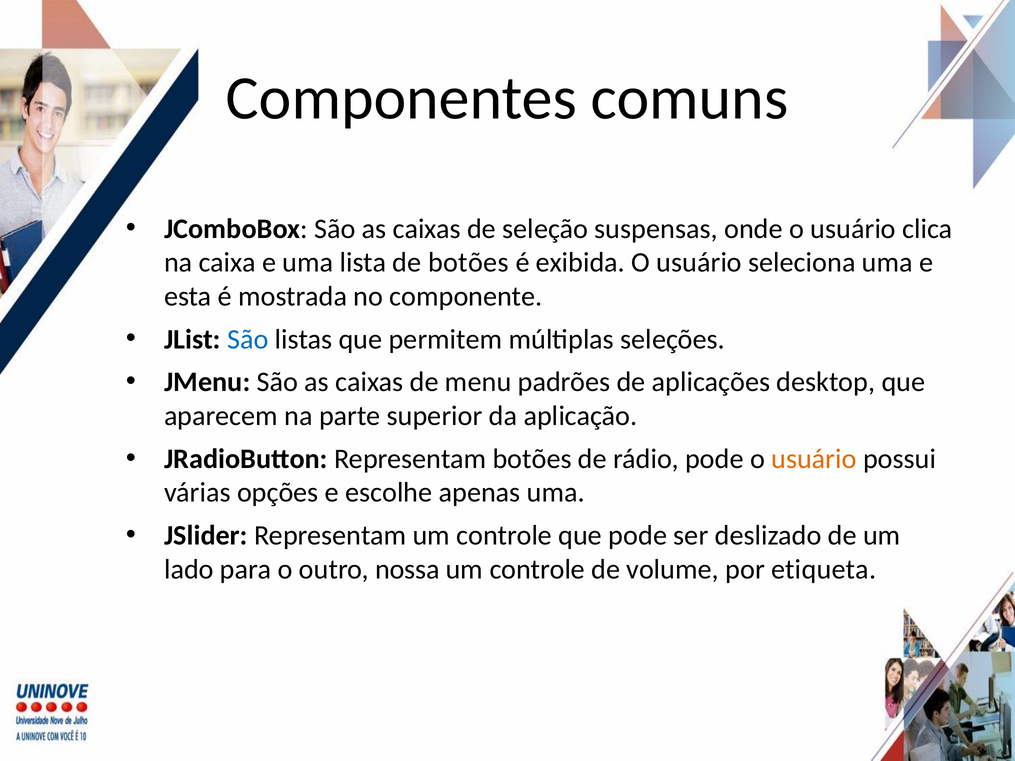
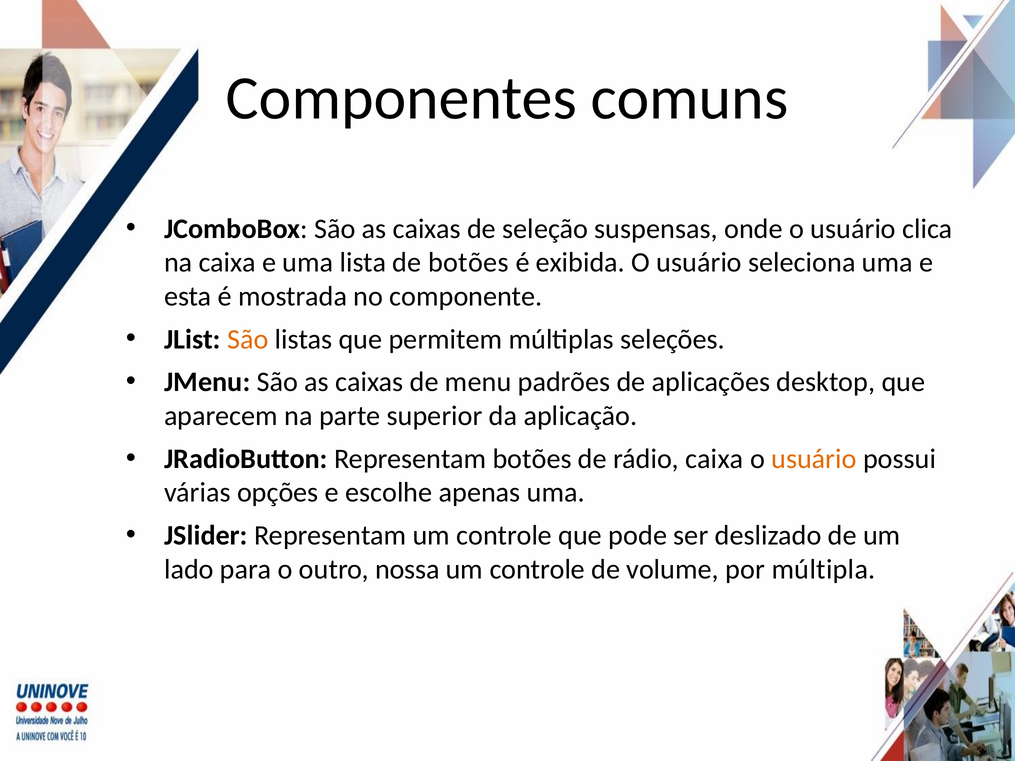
São colour: blue -> orange (248, 339)
rádio pode: pode -> caixa (714, 459)
etiqueta: etiqueta -> múltipla (824, 570)
